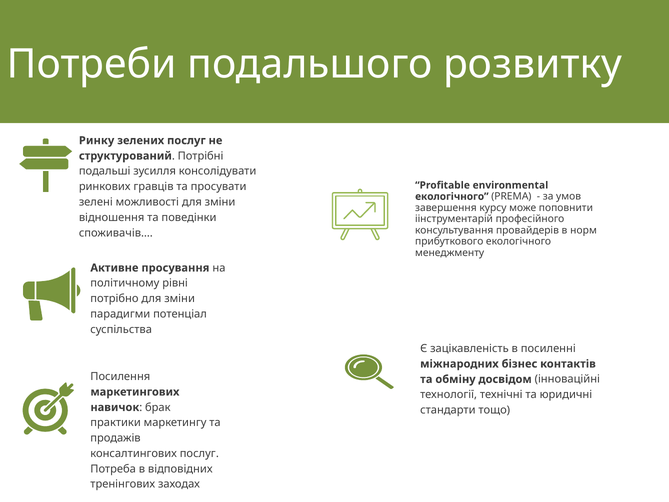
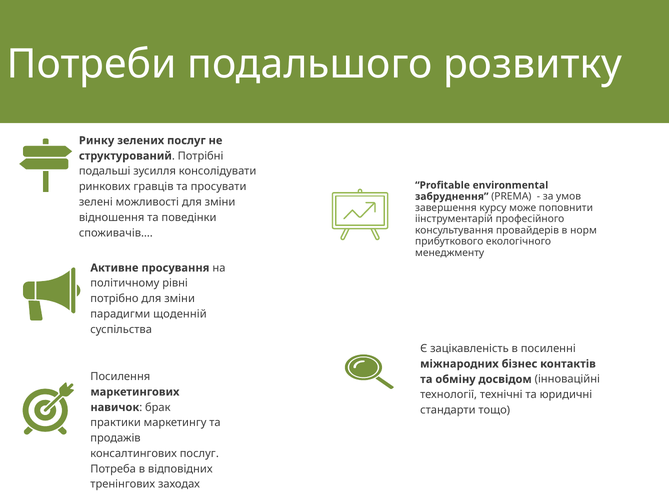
екологічного: екологічного -> забруднення (452, 196)
потенціал: потенціал -> щоденній (180, 314)
